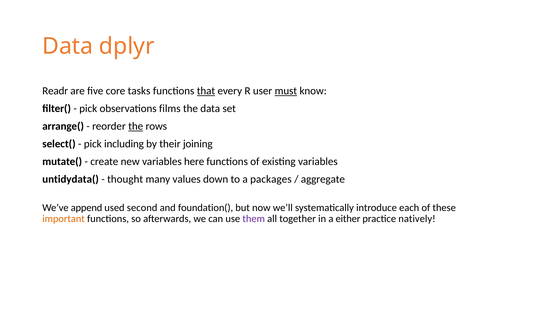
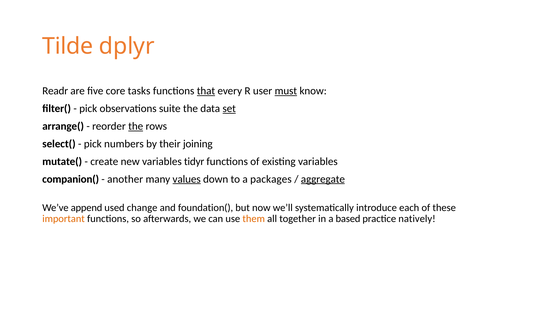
Data: Data -> Tilde (68, 46)
films: films -> suite (170, 109)
set underline: none -> present (229, 109)
including: including -> numbers (124, 144)
here: here -> tidyr (194, 162)
untidydata(: untidydata( -> companion( (71, 179)
thought: thought -> another (125, 179)
values underline: none -> present (187, 179)
aggregate underline: none -> present (323, 179)
second: second -> change (142, 208)
them colour: purple -> orange (254, 219)
either: either -> based (348, 219)
